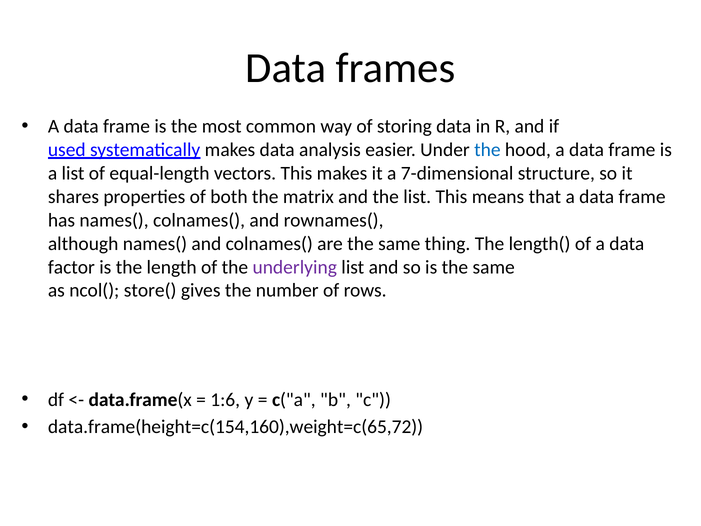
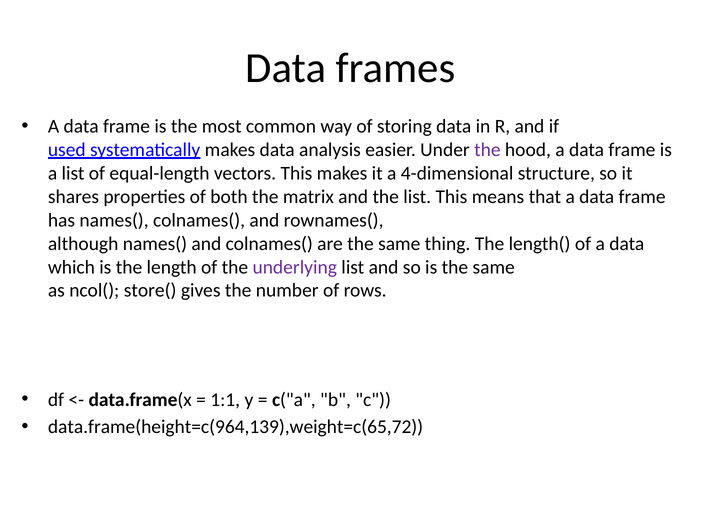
the colour: blue -> purple (487, 150)
7-dimensional: 7-dimensional -> 4-dimensional (457, 173)
factor: factor -> which (71, 267)
1:6: 1:6 -> 1:1 (225, 399)
data.frame(height=c(154,160),weight=c(65,72: data.frame(height=c(154,160),weight=c(65,72 -> data.frame(height=c(964,139),weight=c(65,72 (236, 427)
